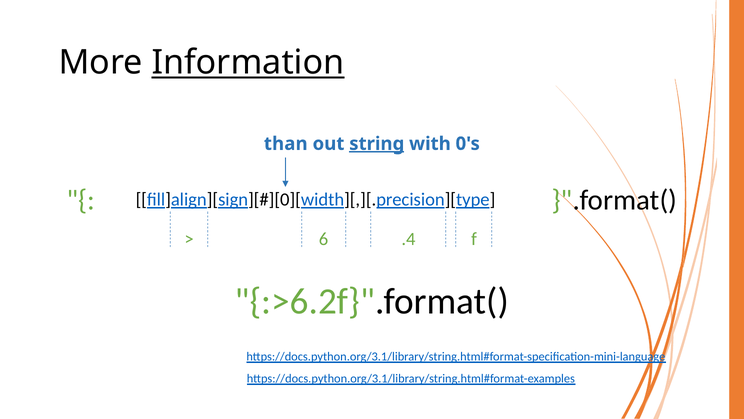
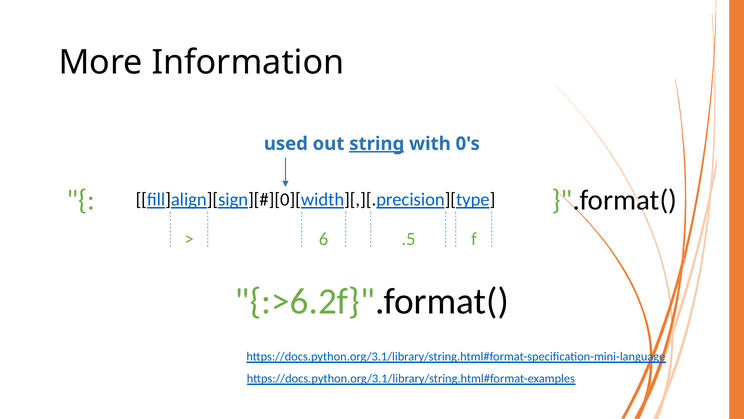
Information underline: present -> none (248, 63)
than: than -> used (286, 144)
.4: .4 -> .5 (408, 239)
